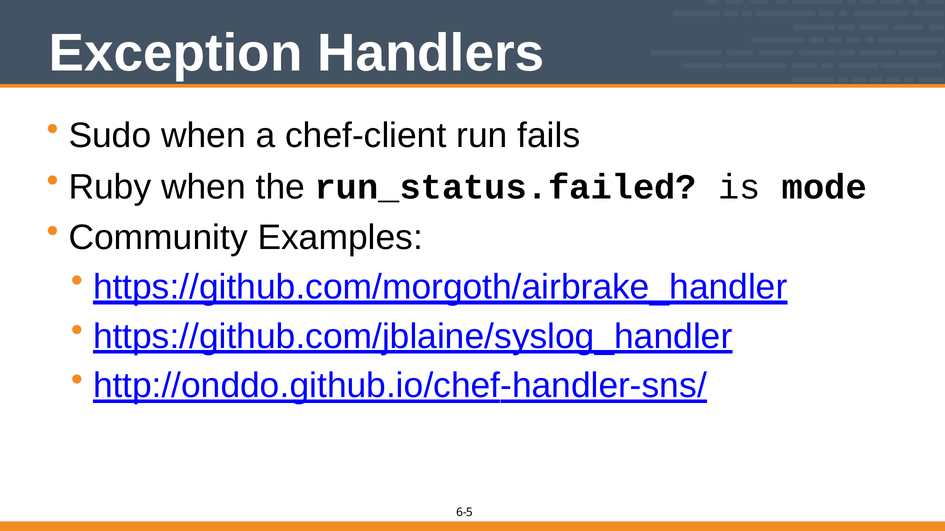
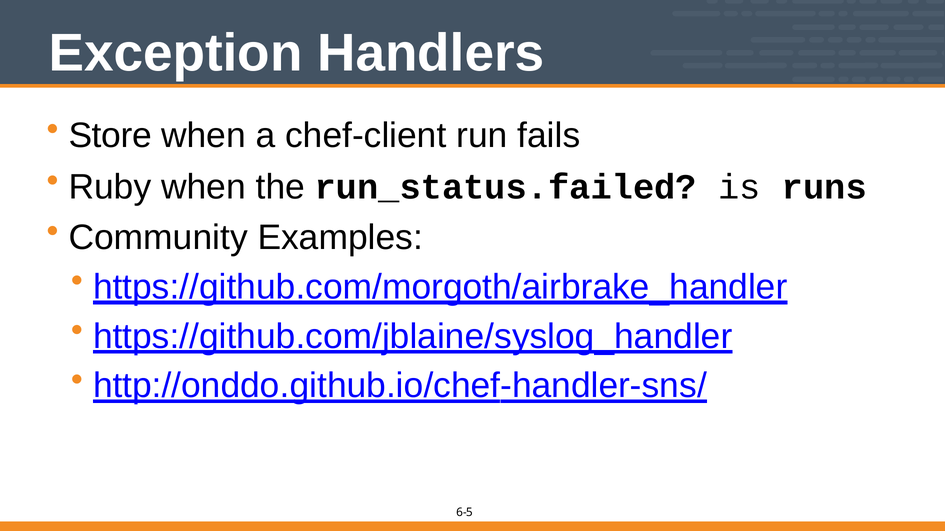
Sudo: Sudo -> Store (110, 135)
mode: mode -> runs (824, 187)
